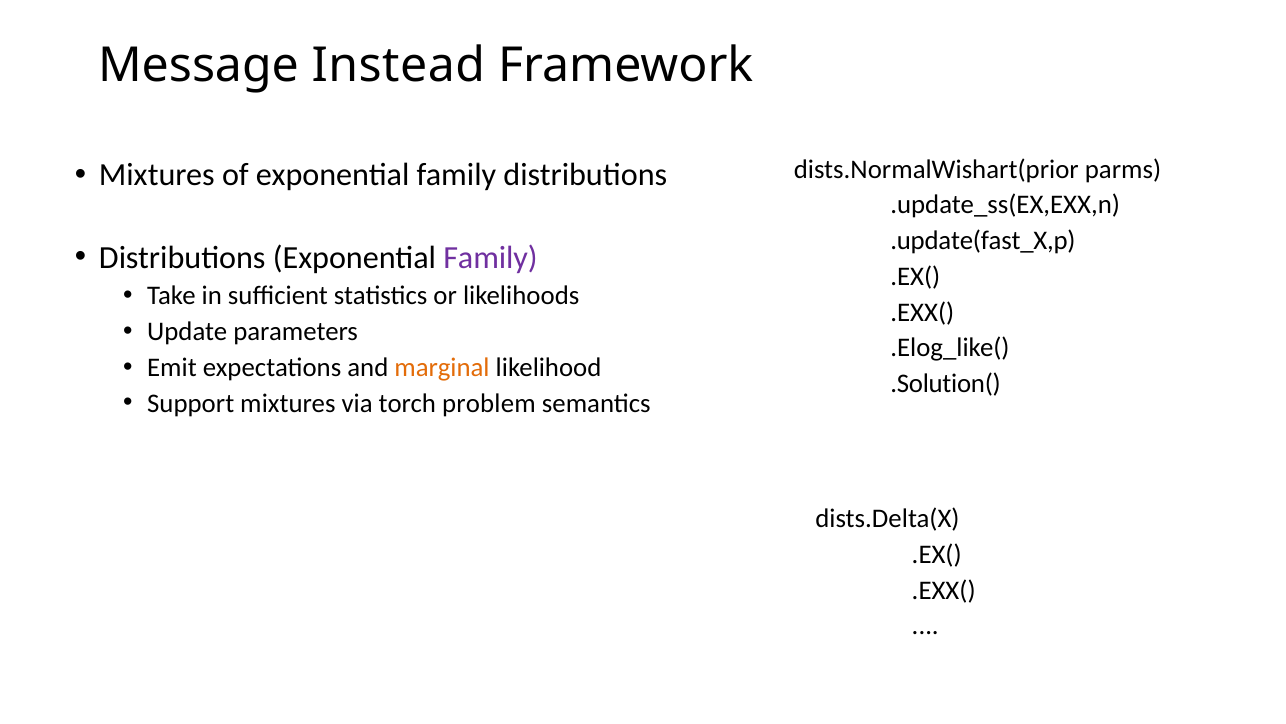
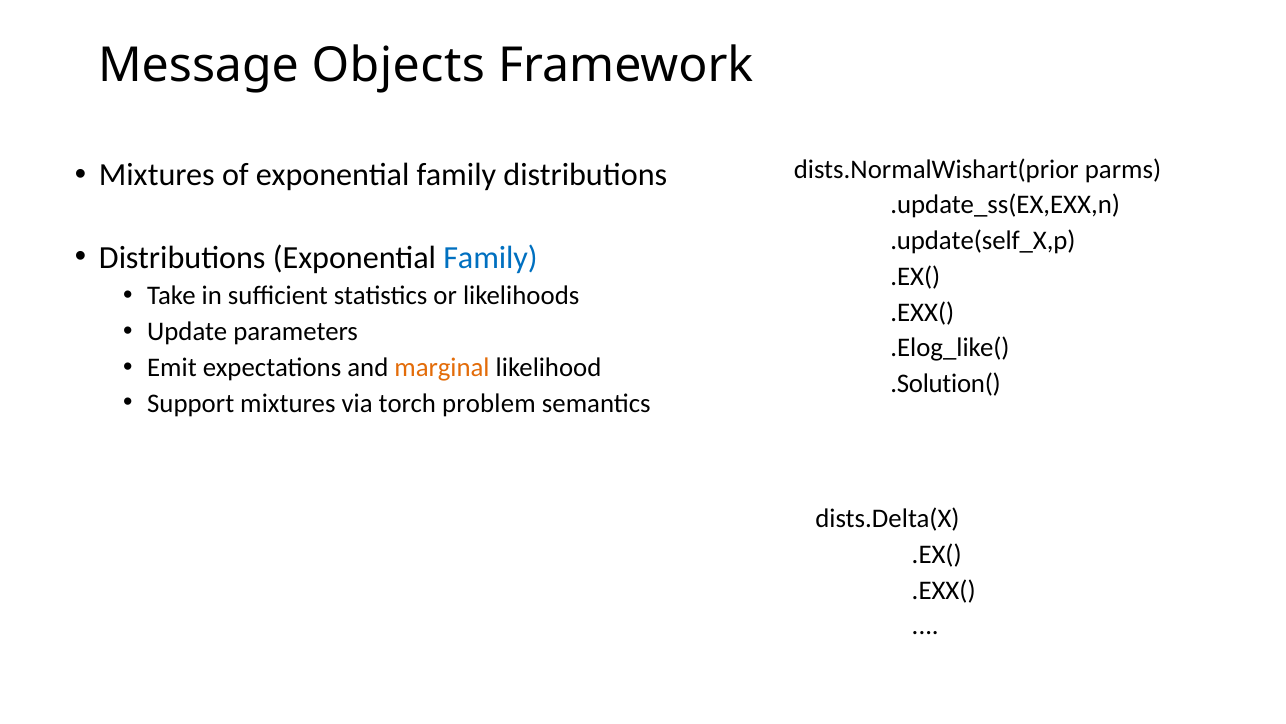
Instead: Instead -> Objects (398, 66)
.update(fast_X,p: .update(fast_X,p -> .update(self_X,p (983, 241)
Family colour: purple -> blue (490, 257)
